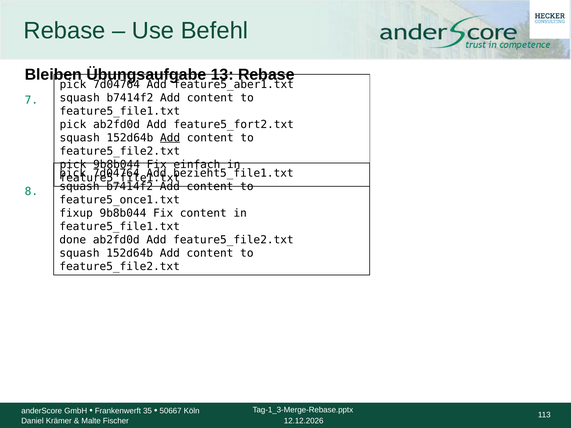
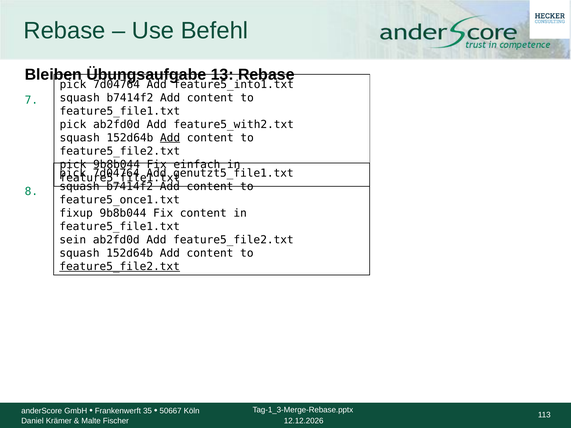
feature5_aber1.txt: feature5_aber1.txt -> feature5_into1.txt (234, 84)
feature5_fort2.txt: feature5_fort2.txt -> feature5_with2.txt (234, 124)
bezieht5_file1.txt: bezieht5_file1.txt -> genutzt5_file1.txt (233, 173)
done: done -> sein (73, 240)
feature5_file2.txt underline: none -> present (120, 267)
